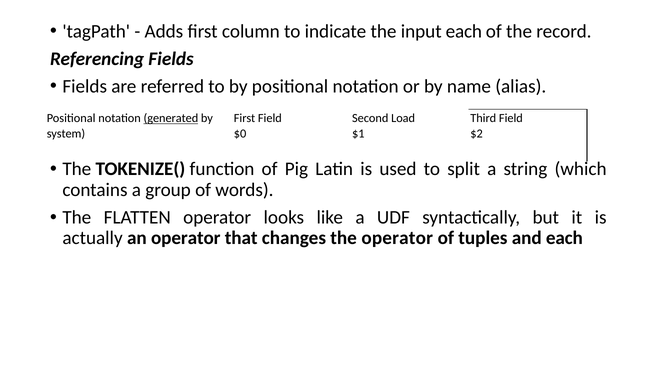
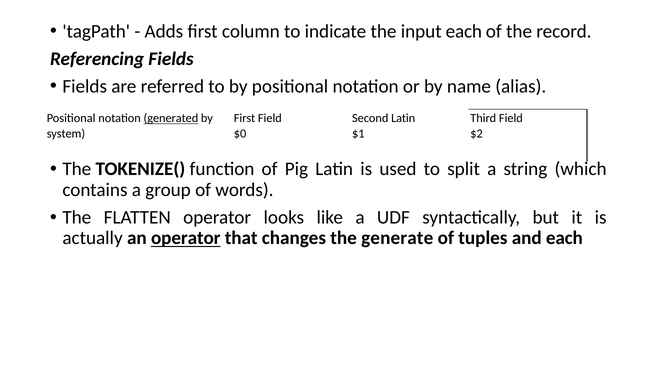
Second Load: Load -> Latin (403, 118)
operator underline: none -> present (186, 238)
the operator: operator -> generate (397, 238)
